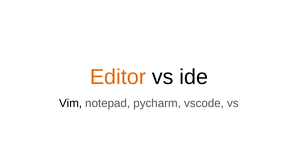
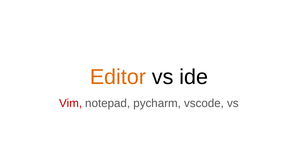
Vim colour: black -> red (71, 103)
